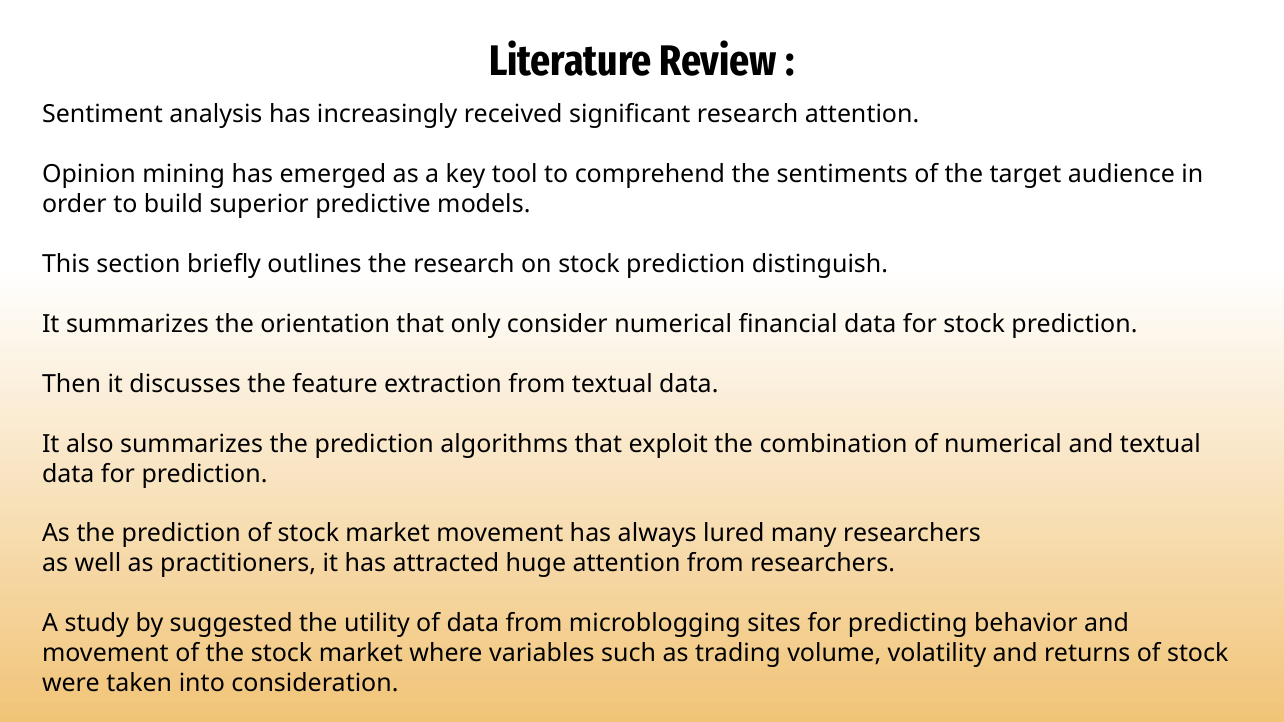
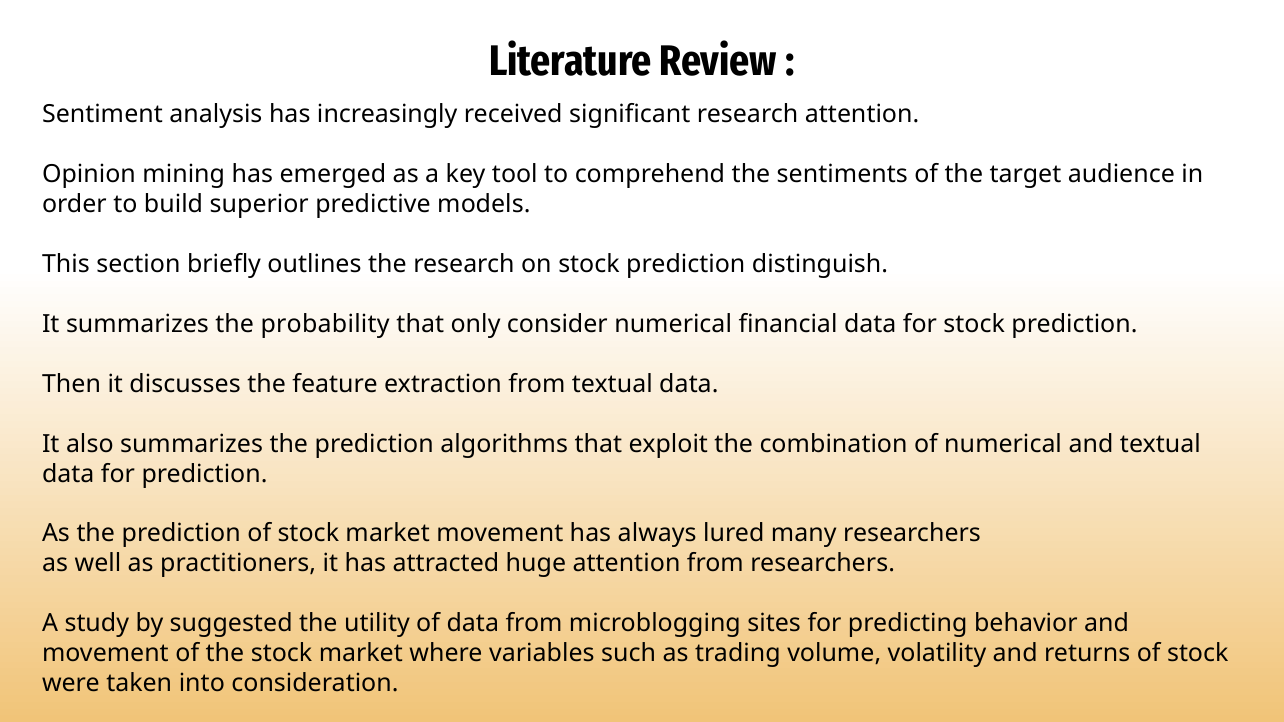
orientation: orientation -> probability (325, 324)
